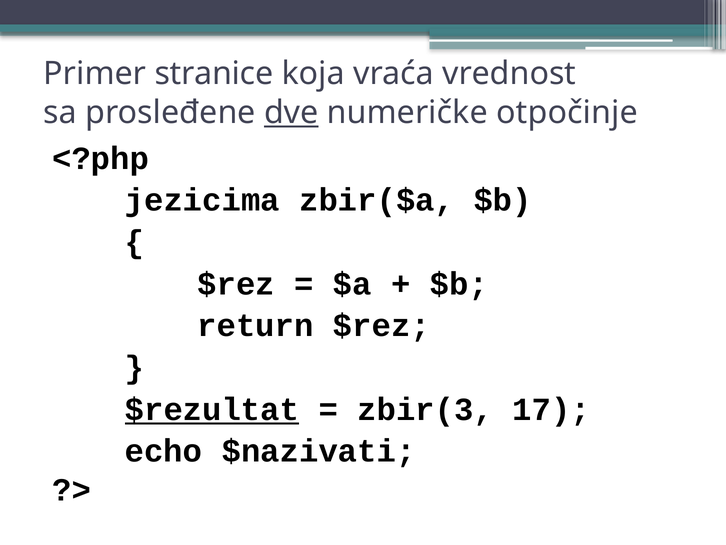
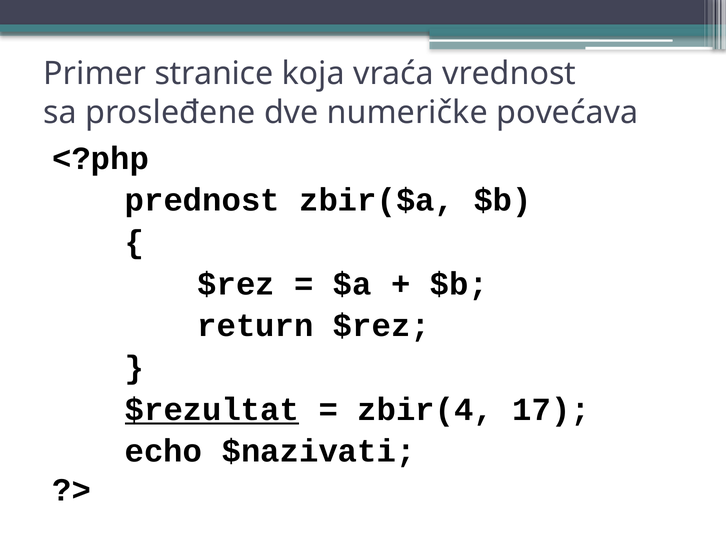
dve underline: present -> none (291, 112)
otpočinje: otpočinje -> povećava (567, 112)
jezicima: jezicima -> prednost (202, 200)
zbir(3: zbir(3 -> zbir(4 (425, 409)
